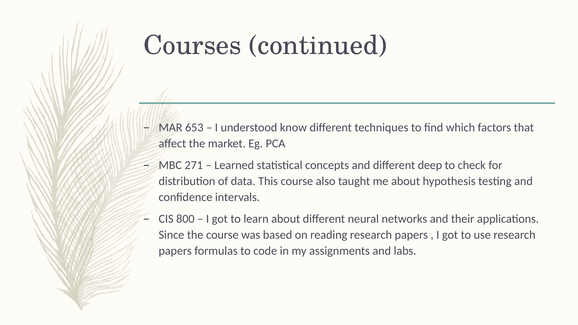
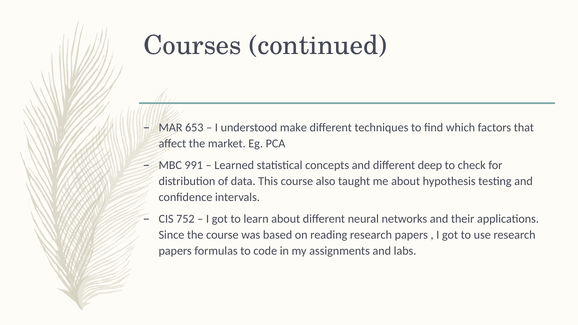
know: know -> make (293, 127)
271: 271 -> 991 (194, 165)
800: 800 -> 752 (185, 219)
